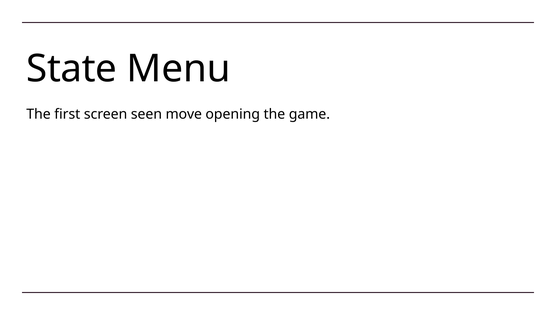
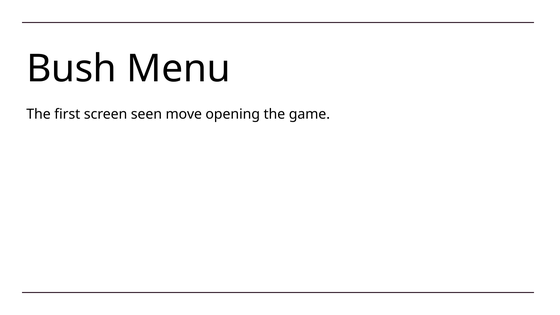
State: State -> Bush (72, 69)
